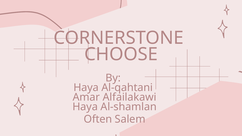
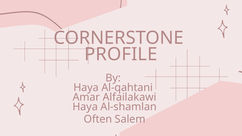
CHOOSE: CHOOSE -> PROFILE (121, 54)
